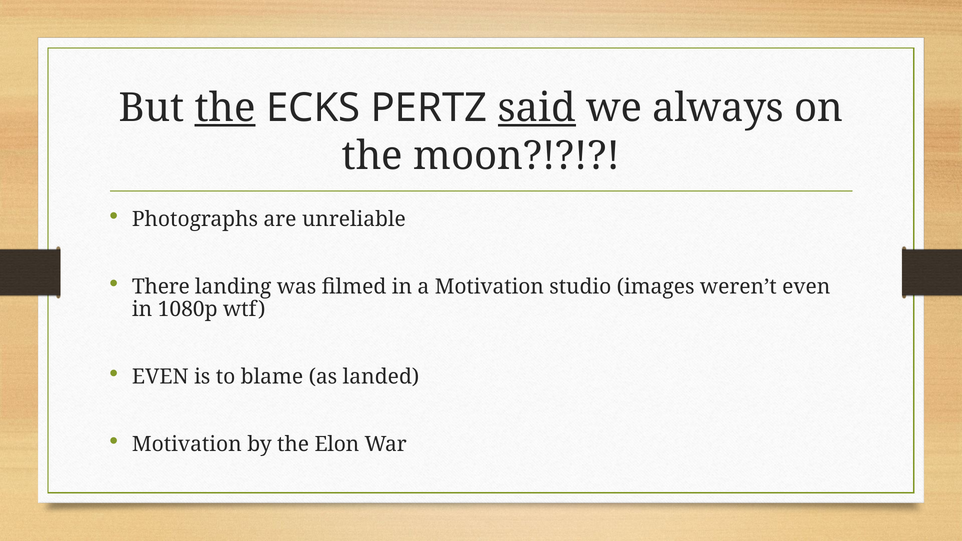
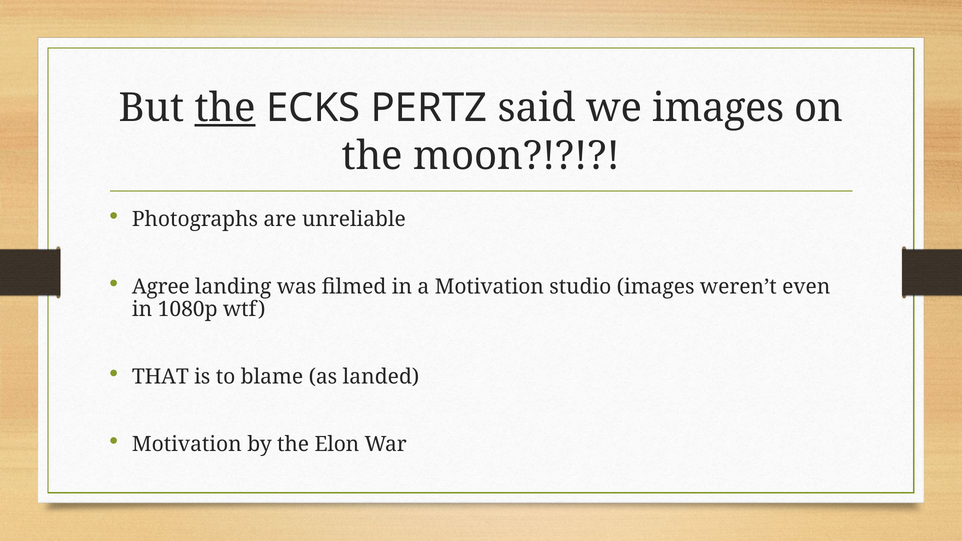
said underline: present -> none (537, 108)
we always: always -> images (718, 108)
There: There -> Agree (161, 287)
EVEN: EVEN -> THAT (160, 377)
